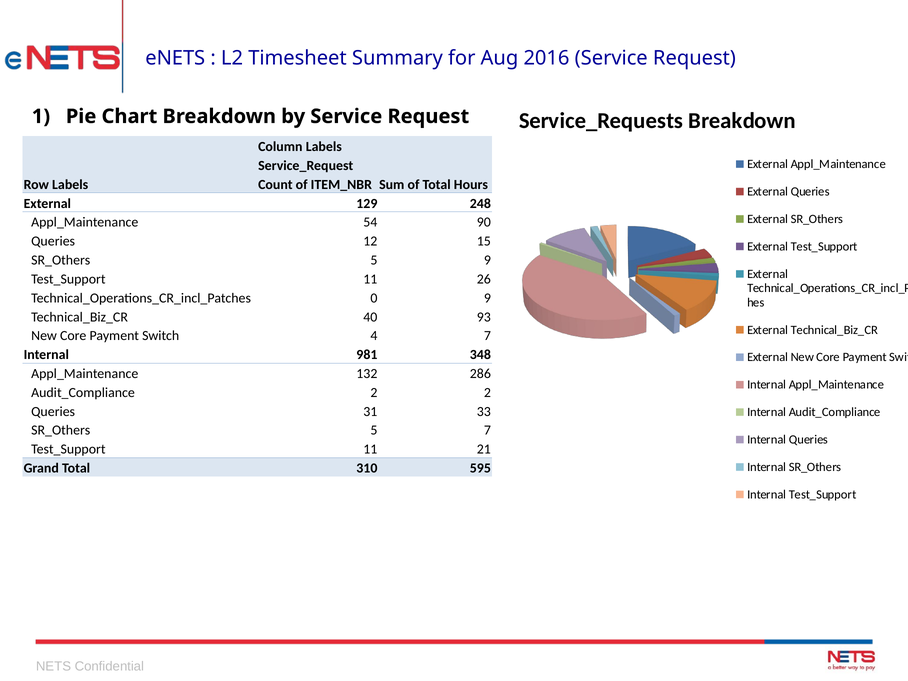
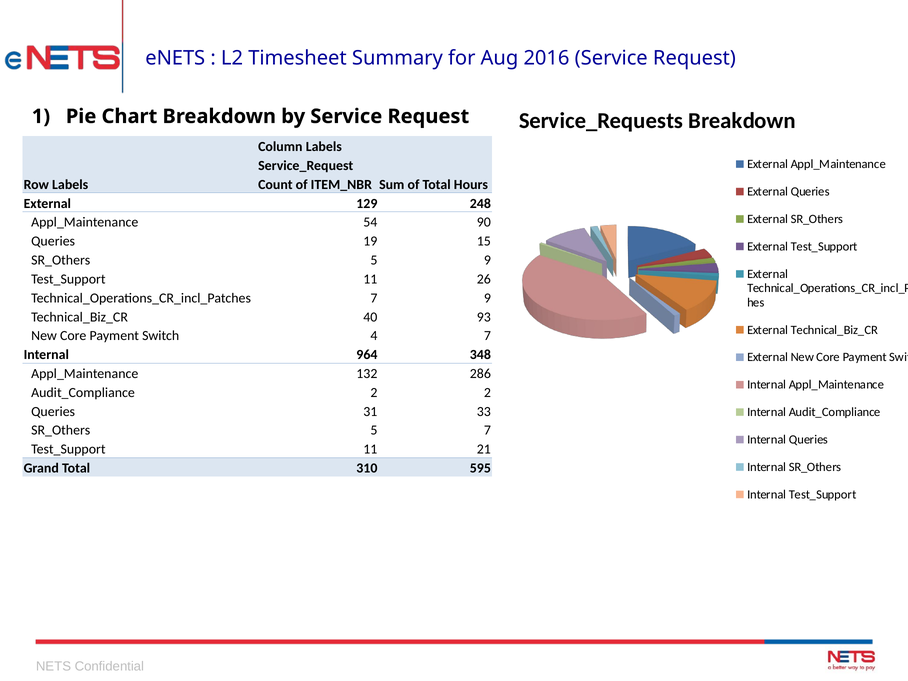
12: 12 -> 19 (370, 241)
0: 0 -> 7 (374, 298)
981: 981 -> 964 (367, 355)
